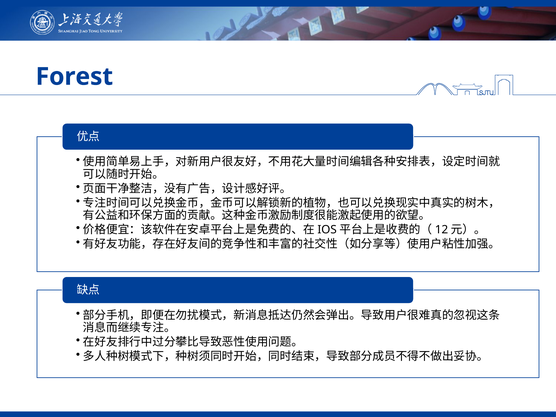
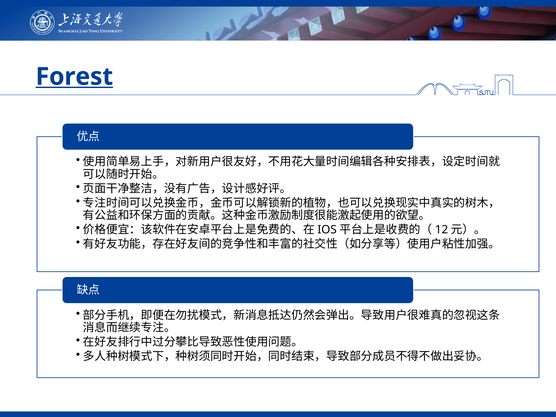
Forest underline: none -> present (74, 77)
